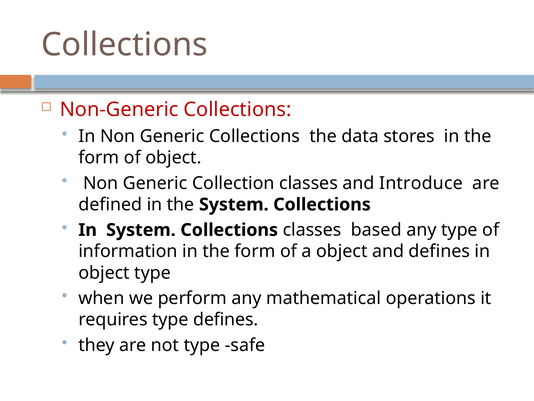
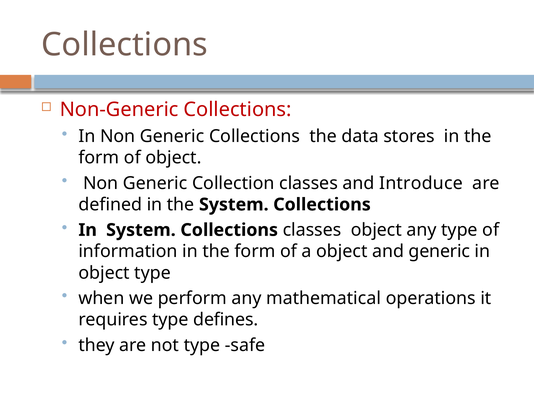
classes based: based -> object (376, 230)
and defines: defines -> generic (439, 251)
